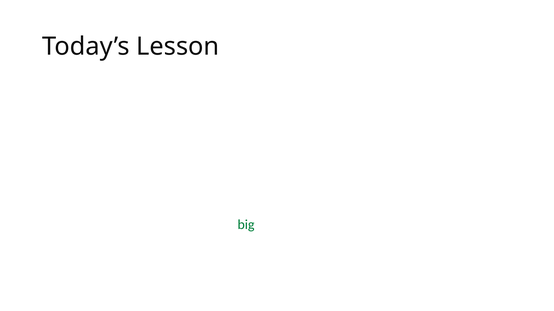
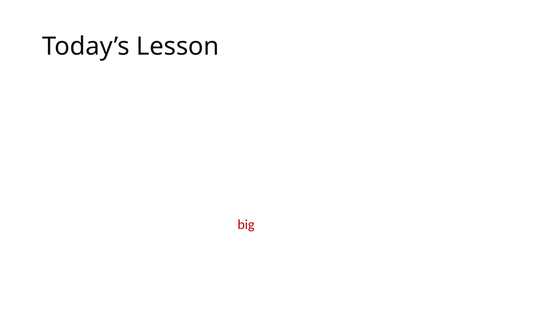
big colour: green -> red (246, 225)
